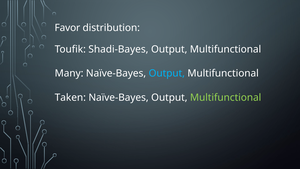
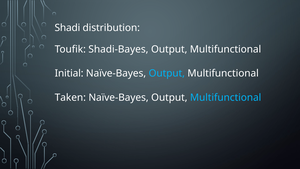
Favor: Favor -> Shadi (67, 28)
Many: Many -> Initial (69, 73)
Multifunctional colour: light green -> light blue (226, 97)
